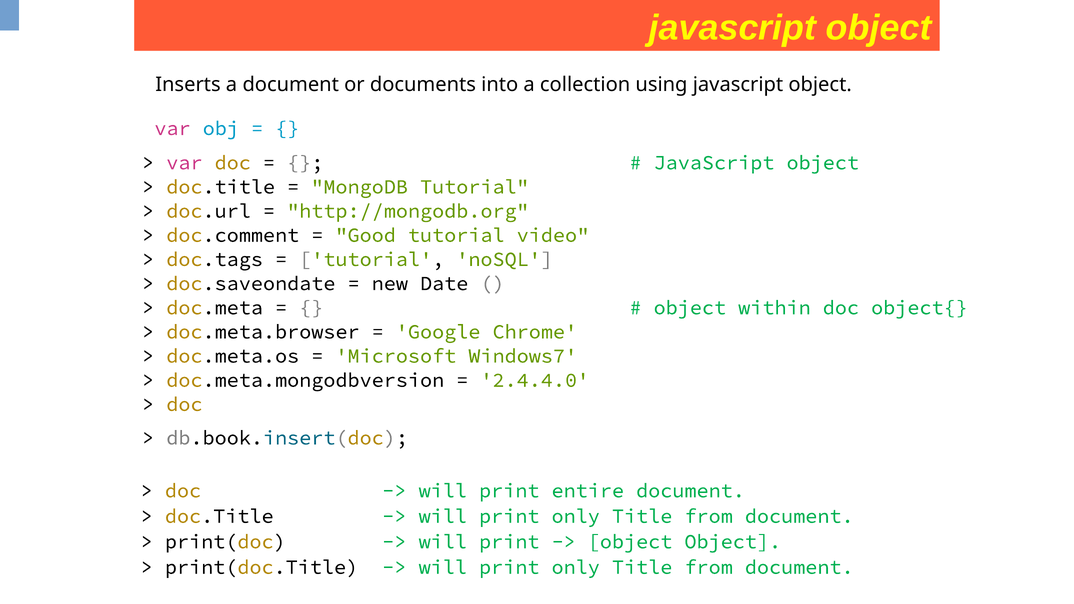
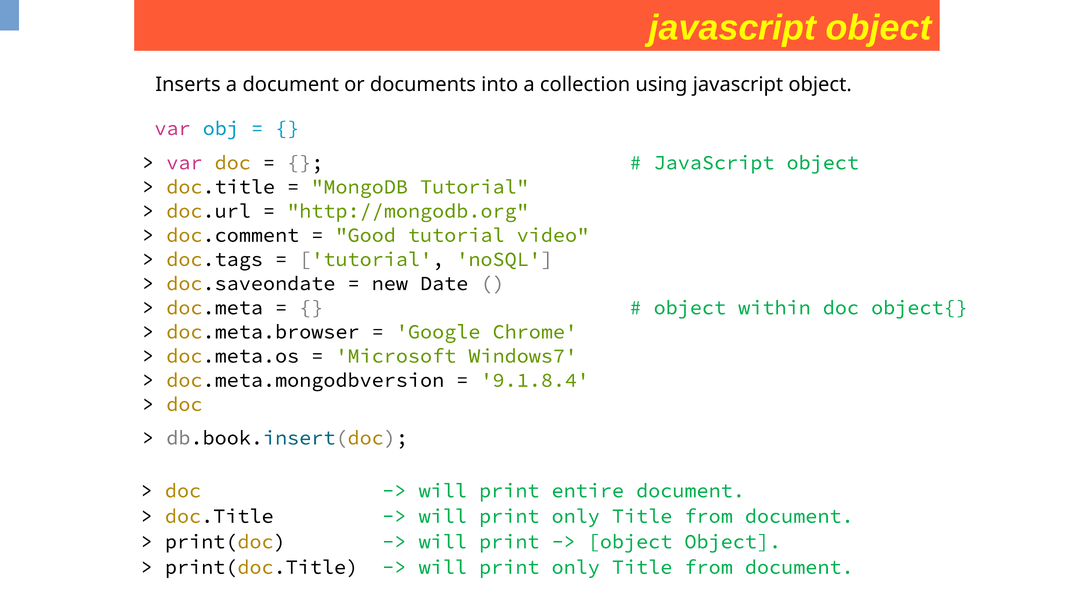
2.4.4.0: 2.4.4.0 -> 9.1.8.4 (535, 380)
